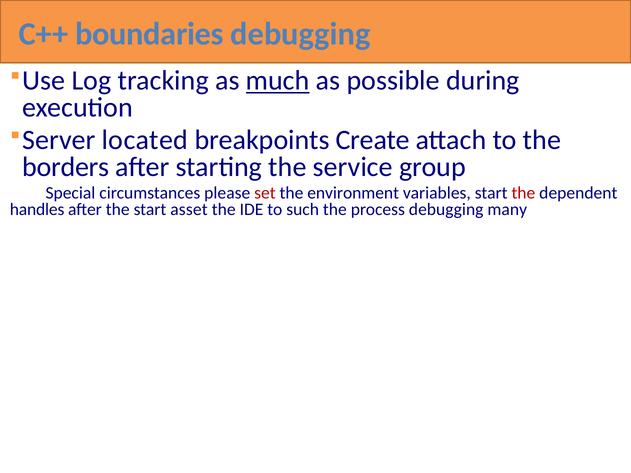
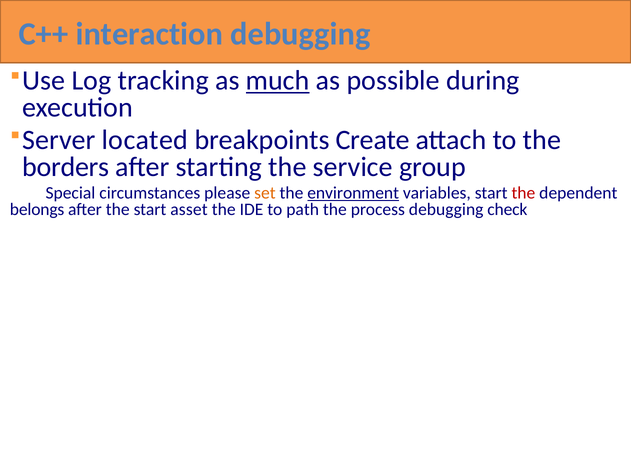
boundaries: boundaries -> interaction (149, 34)
set colour: red -> orange (265, 193)
environment underline: none -> present (353, 193)
handles: handles -> belongs (37, 210)
such: such -> path (303, 210)
many: many -> check (507, 210)
